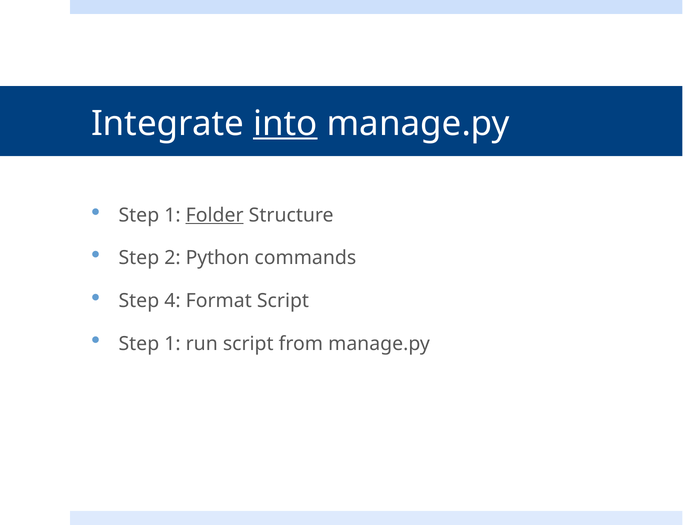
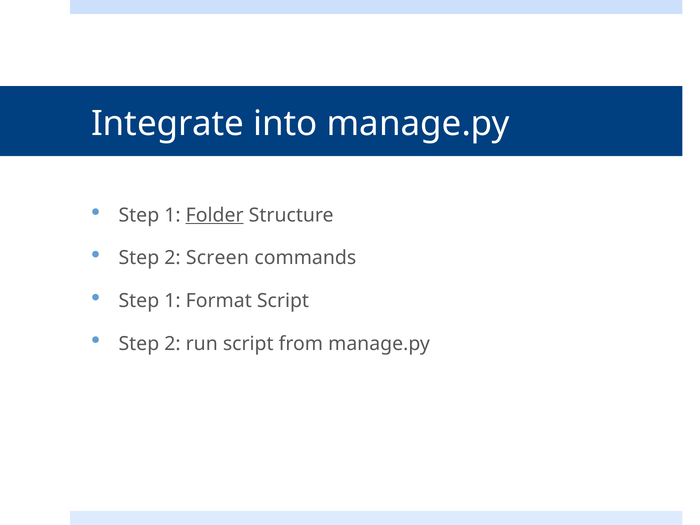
into underline: present -> none (285, 123)
Python: Python -> Screen (217, 258)
4: 4 -> 1 (172, 301)
1: 1 -> 2 (172, 344)
